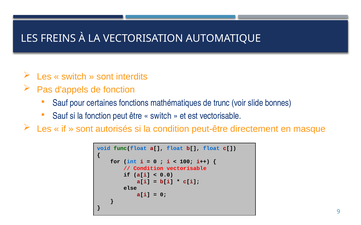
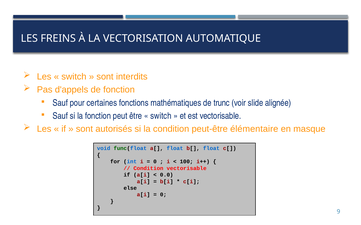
bonnes: bonnes -> alignée (278, 103)
directement: directement -> élémentaire (254, 129)
